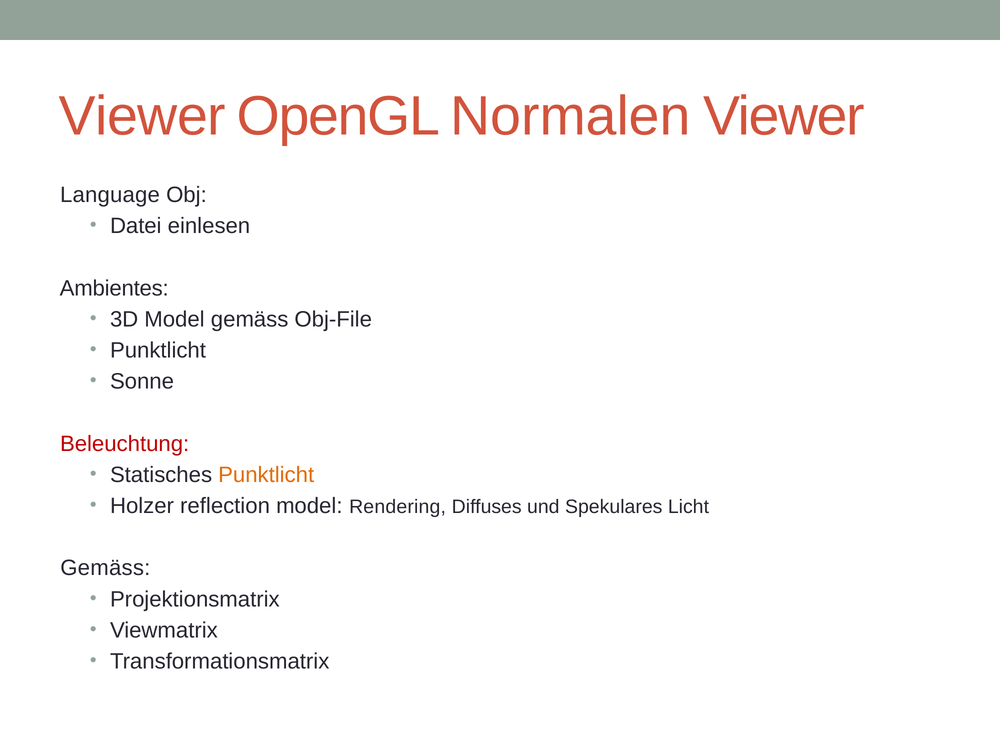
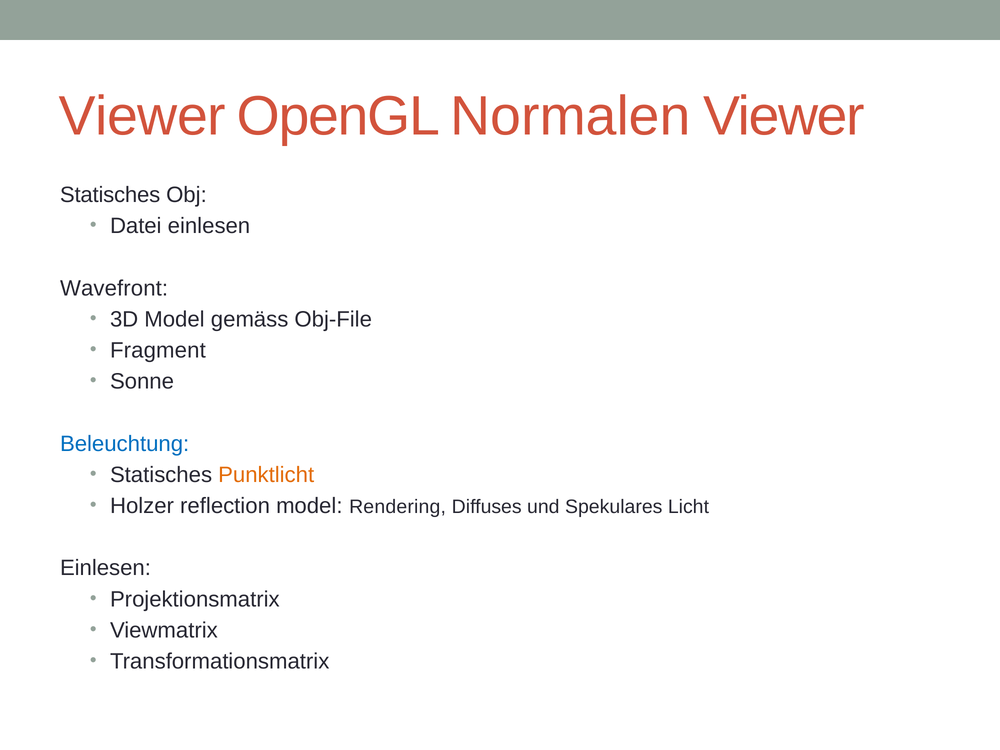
Language: Language -> Statisches (110, 195)
Ambientes: Ambientes -> Wavefront (114, 288)
Punktlicht: Punktlicht -> Fragment (158, 350)
Beleuchtung colour: red -> blue (125, 444)
Gemäss: Gemäss -> Einlesen (105, 568)
